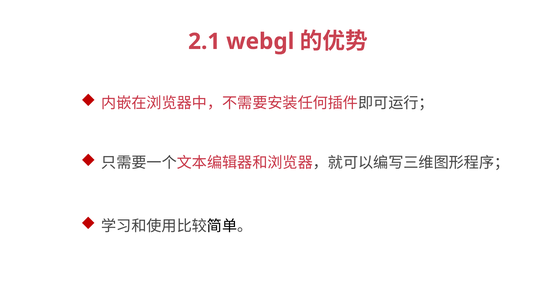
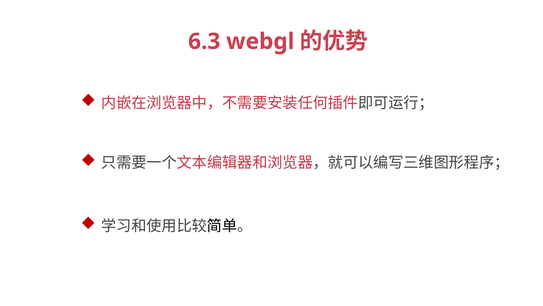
2.1: 2.1 -> 6.3 (204, 41)
